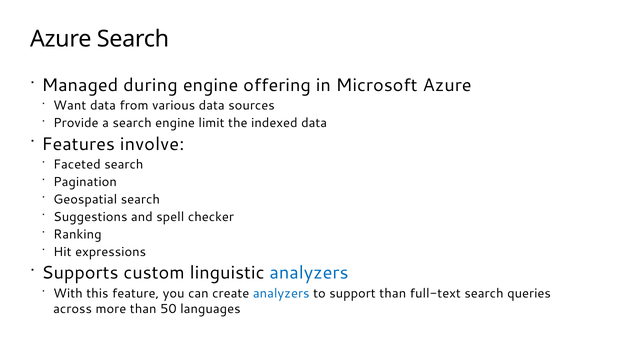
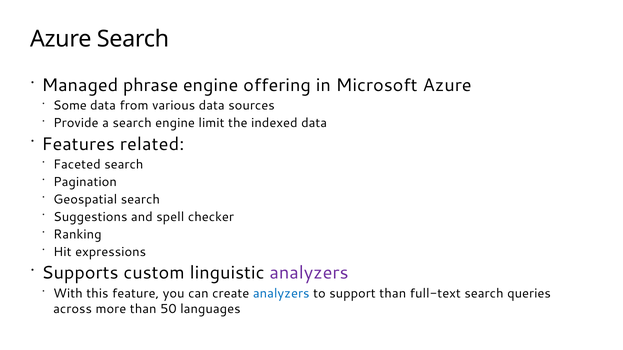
during: during -> phrase (151, 86)
Want: Want -> Some (70, 106)
involve: involve -> related (152, 144)
analyzers colour: blue -> purple (309, 273)
